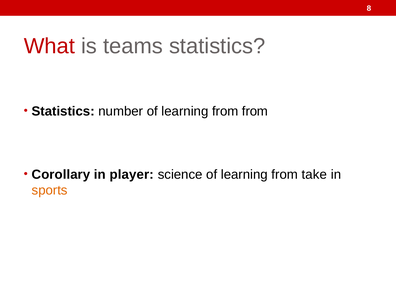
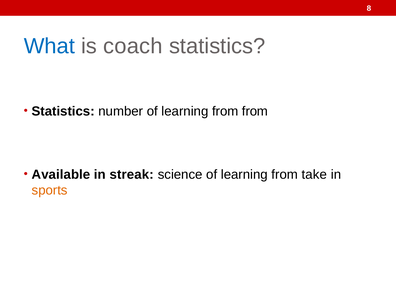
What colour: red -> blue (49, 46)
teams: teams -> coach (133, 46)
Corollary: Corollary -> Available (61, 175)
player: player -> streak (132, 175)
